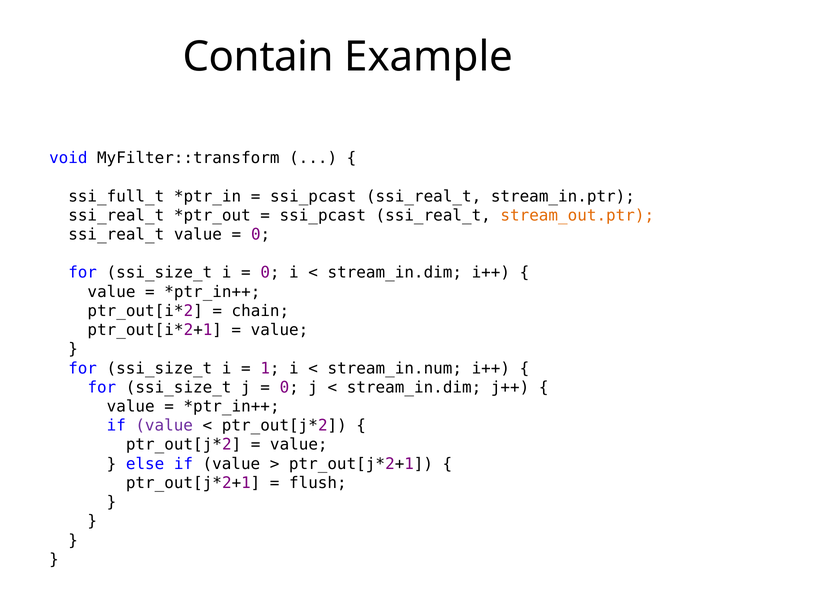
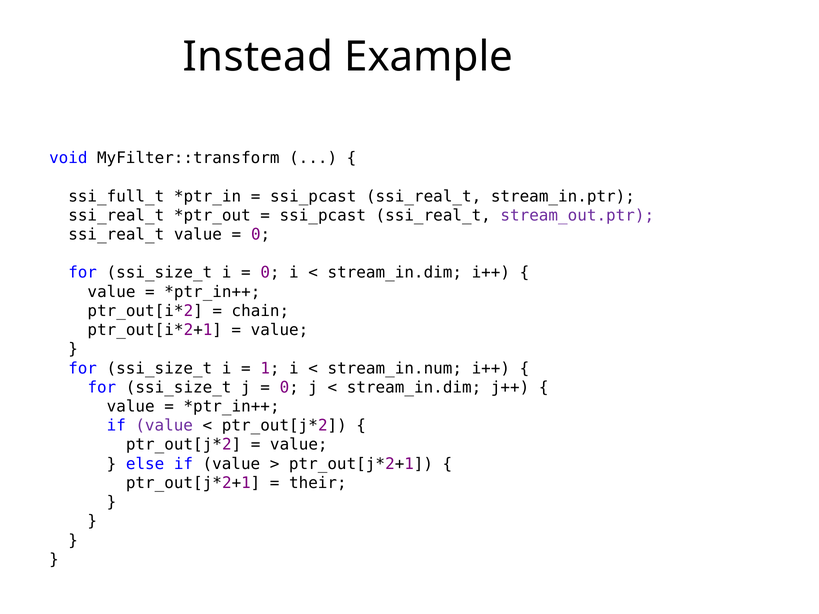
Contain: Contain -> Instead (258, 57)
stream_out.ptr colour: orange -> purple (577, 215)
flush: flush -> their (318, 483)
